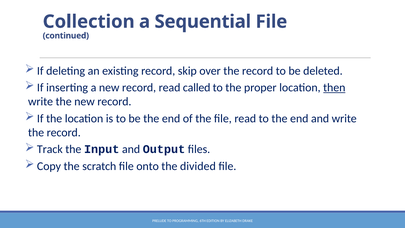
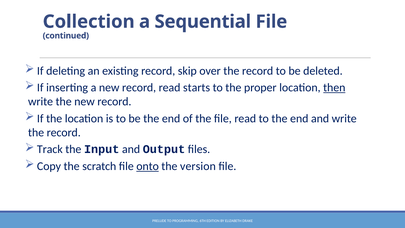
called: called -> starts (197, 87)
onto underline: none -> present (148, 166)
divided: divided -> version (198, 166)
